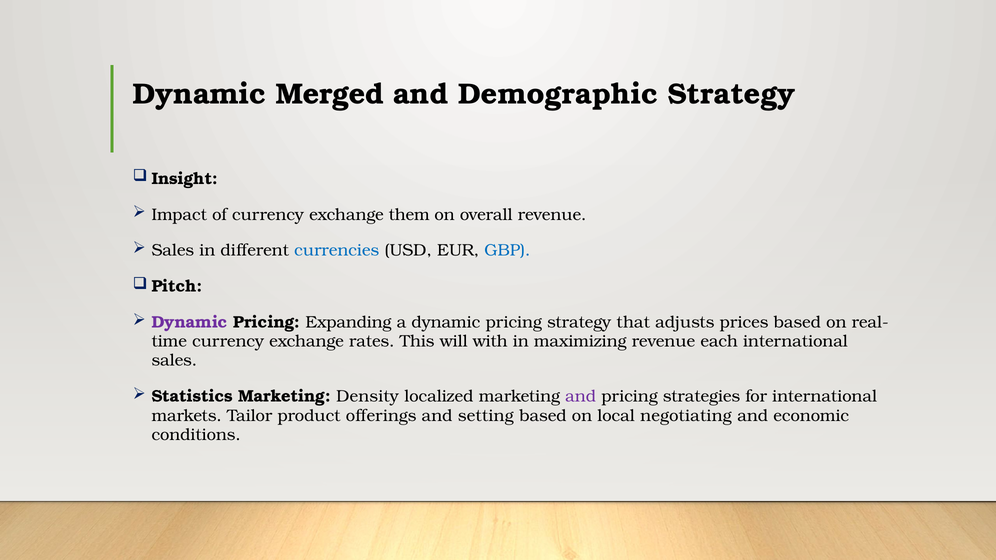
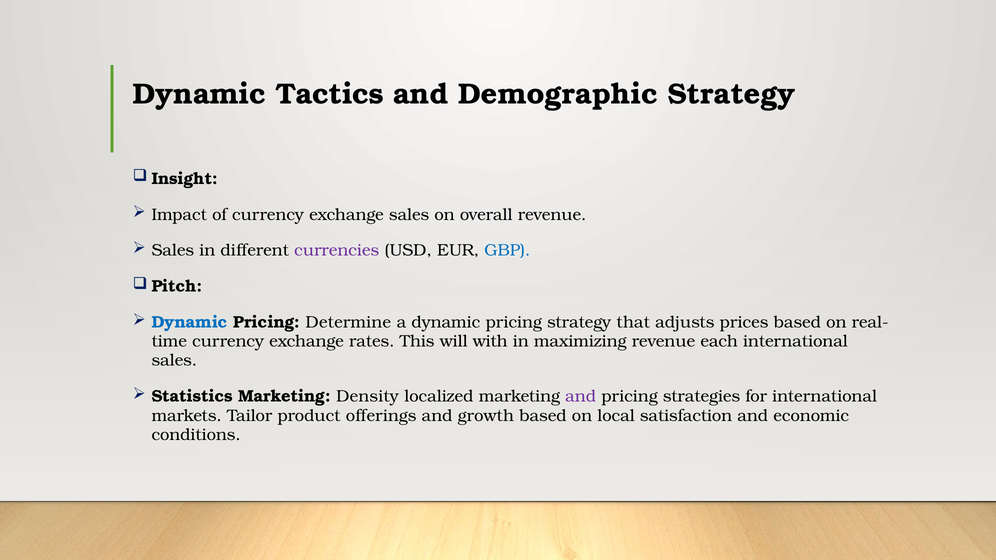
Merged: Merged -> Tactics (330, 94)
exchange them: them -> sales (409, 215)
currencies colour: blue -> purple (337, 251)
Dynamic colour: purple -> blue (190, 322)
Expanding: Expanding -> Determine (348, 322)
setting: setting -> growth (486, 416)
negotiating: negotiating -> satisfaction (686, 416)
